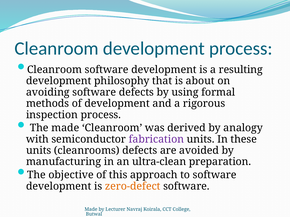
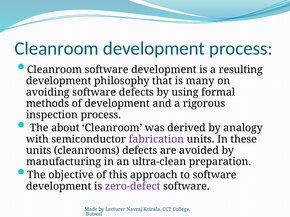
about: about -> many (200, 81)
The made: made -> about (65, 128)
zero-defect colour: orange -> purple (133, 187)
